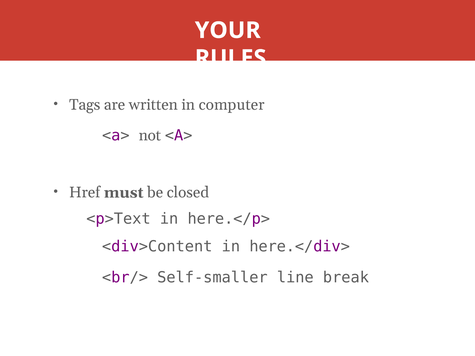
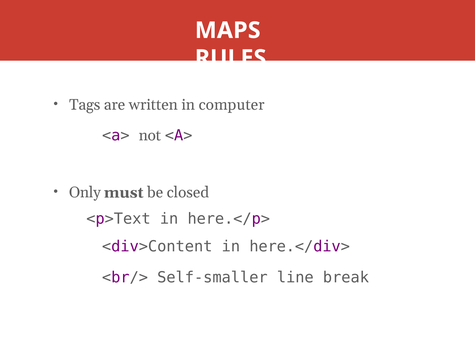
YOUR: YOUR -> MAPS (228, 30)
Href: Href -> Only (85, 193)
